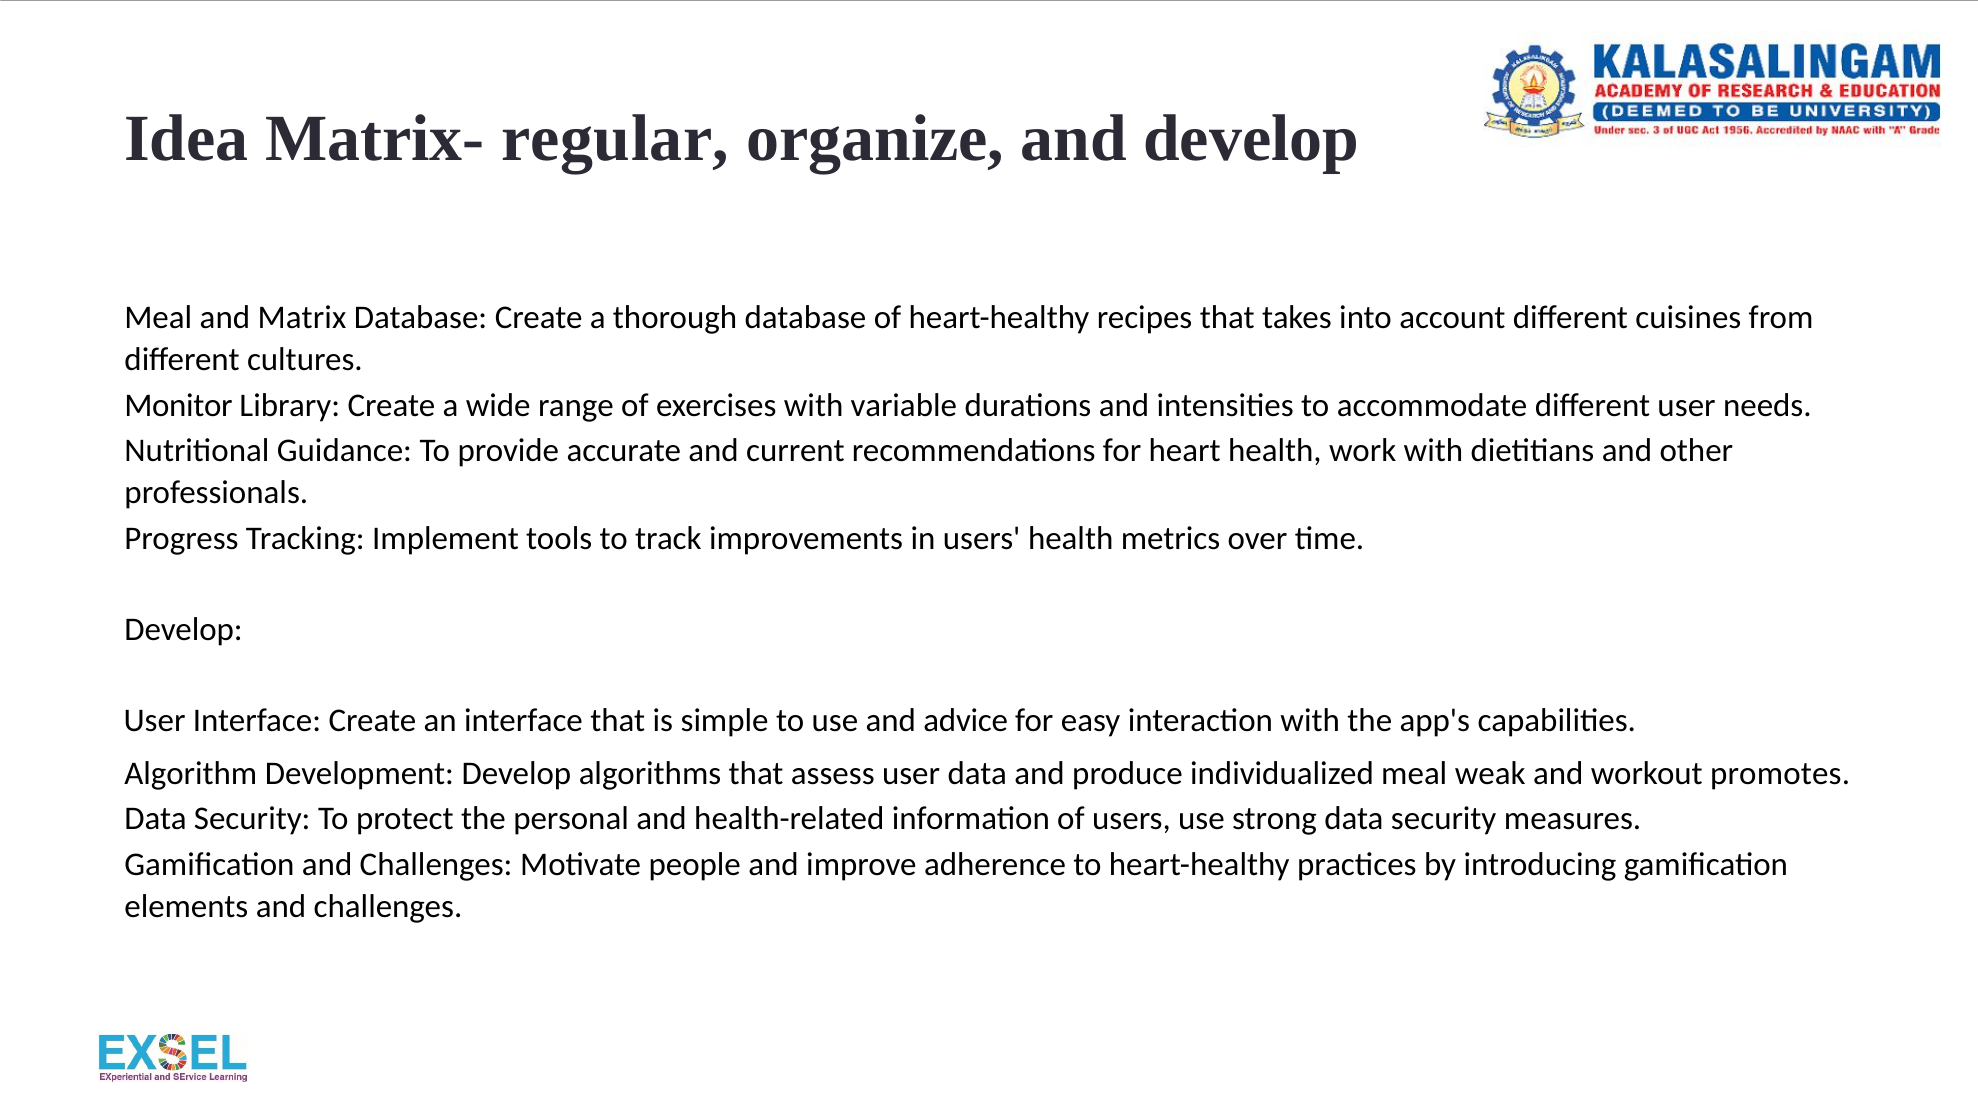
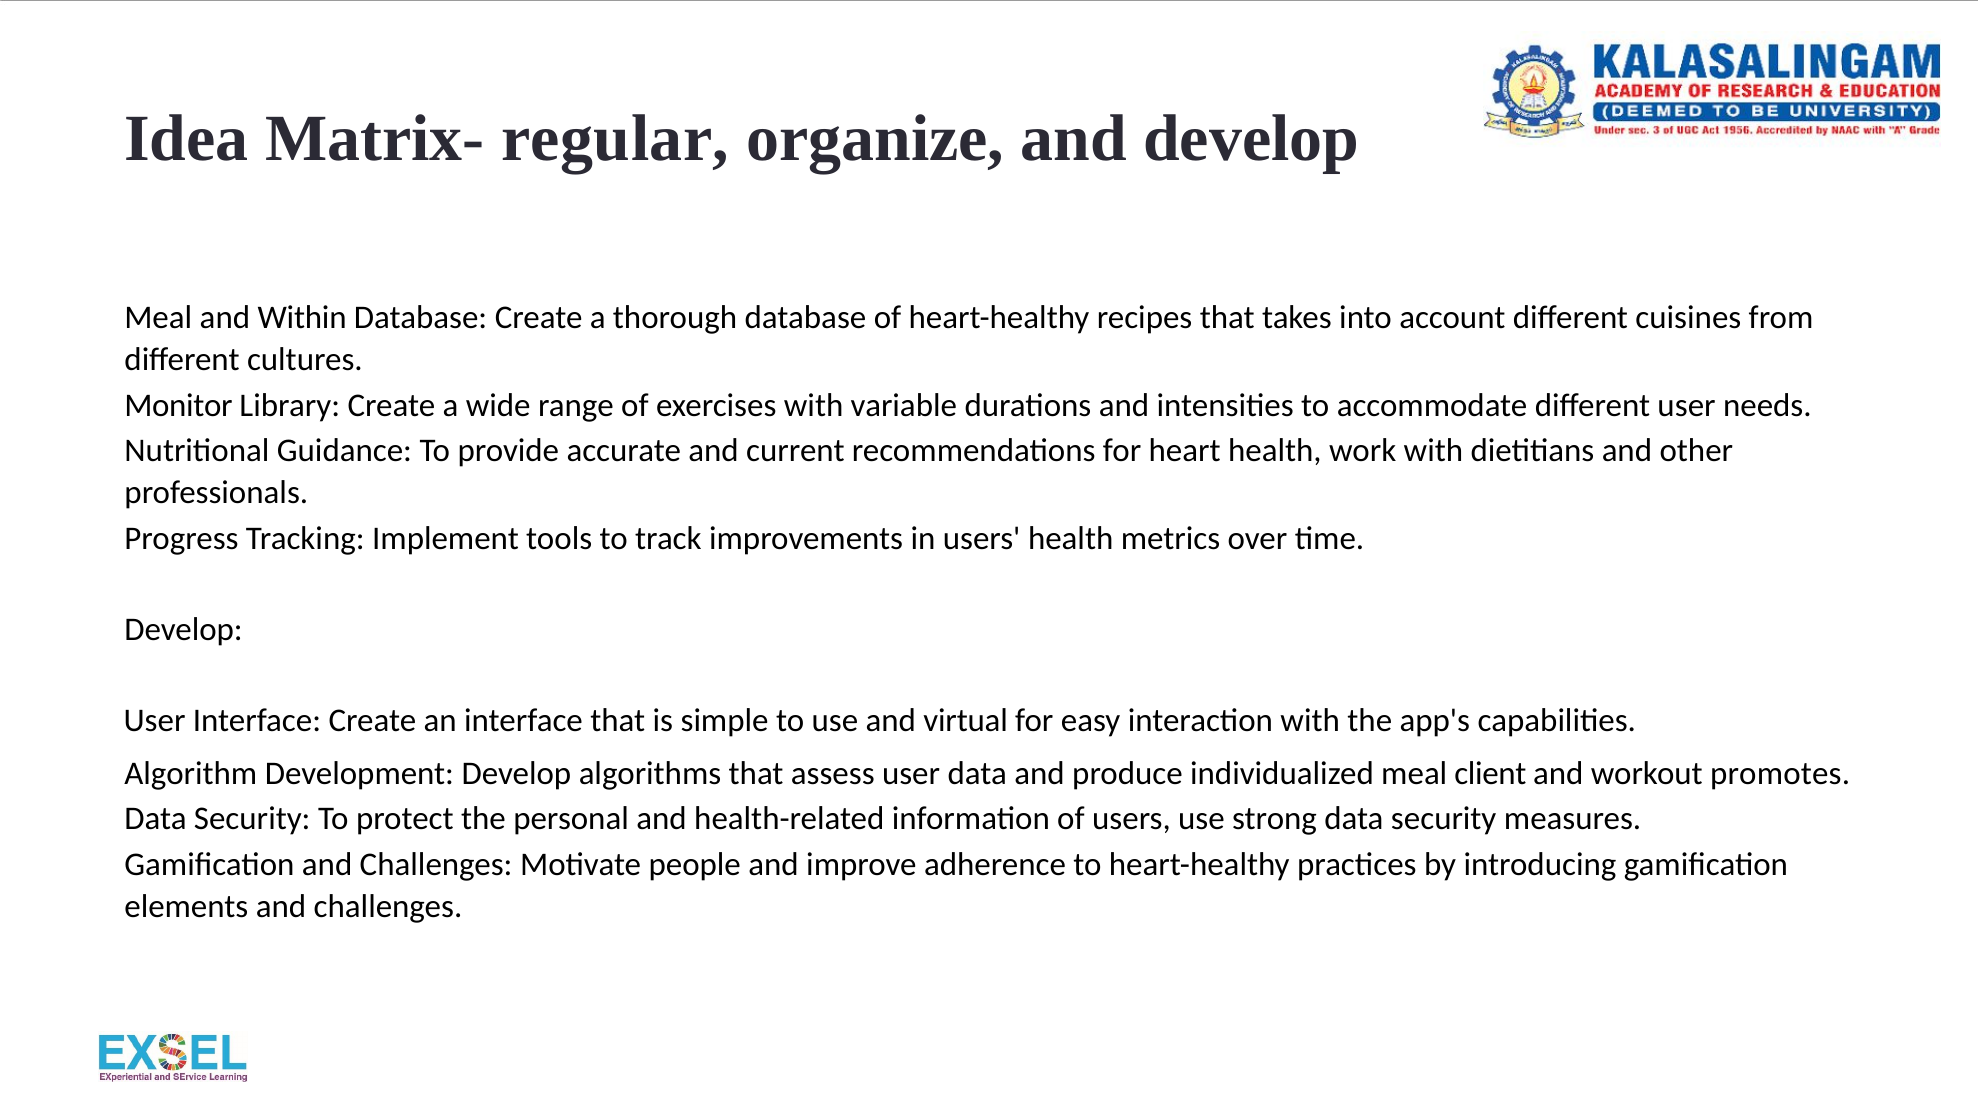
Matrix: Matrix -> Within (302, 317)
advice: advice -> virtual (966, 720)
weak: weak -> client (1490, 773)
